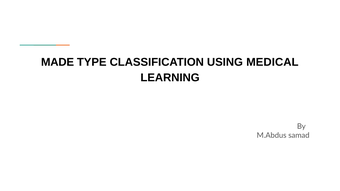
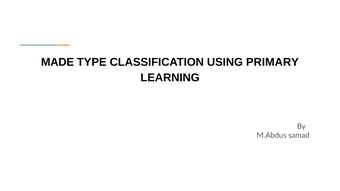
MEDICAL: MEDICAL -> PRIMARY (272, 62)
